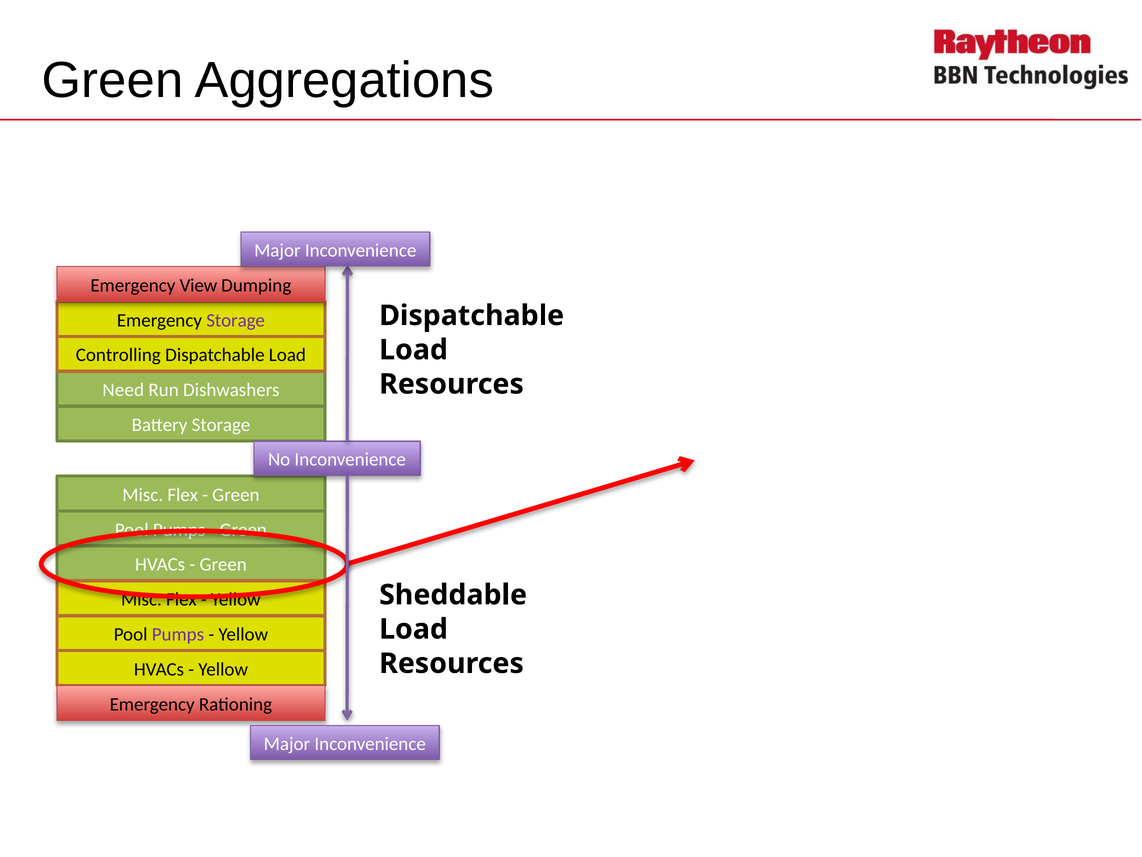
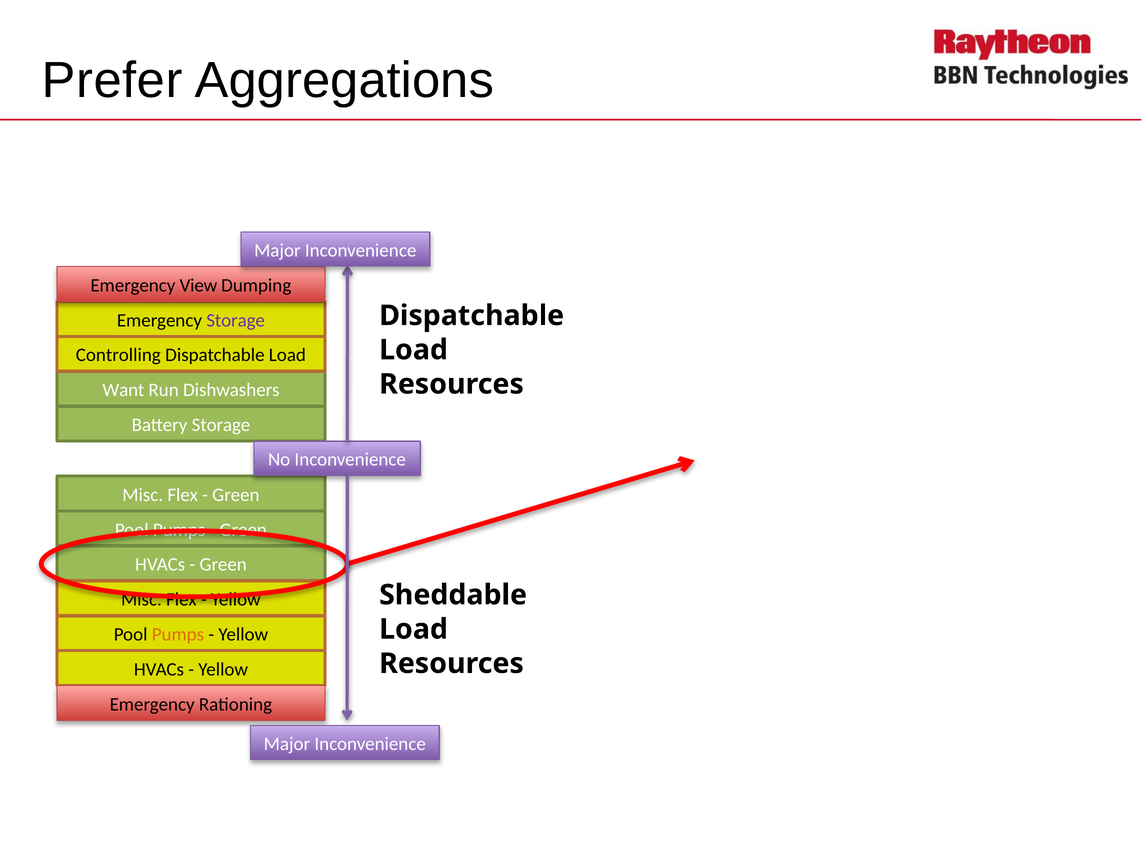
Green: Green -> Prefer (112, 80)
Need: Need -> Want (123, 390)
Pumps colour: purple -> orange (178, 634)
